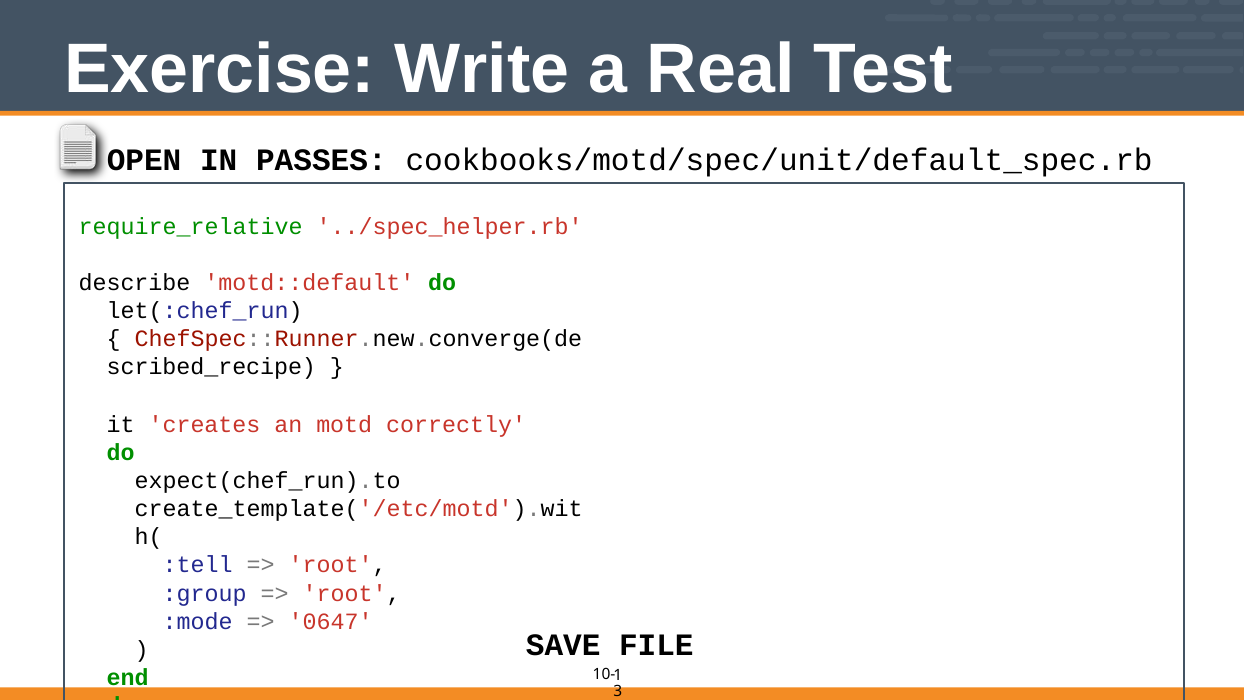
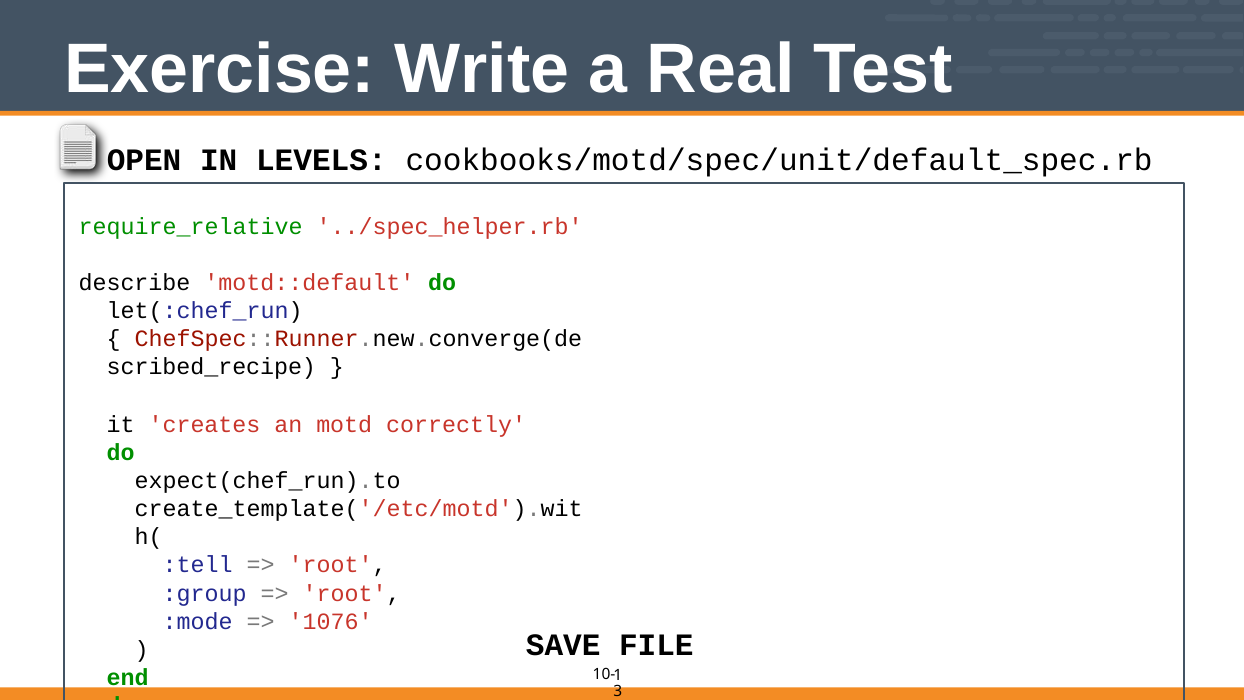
PASSES: PASSES -> LEVELS (321, 160)
0647: 0647 -> 1076 (331, 621)
